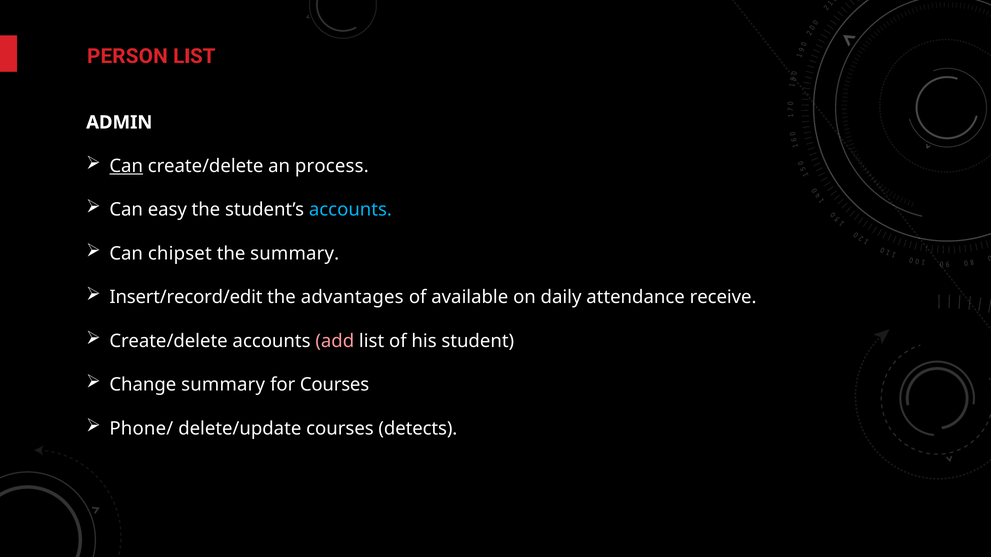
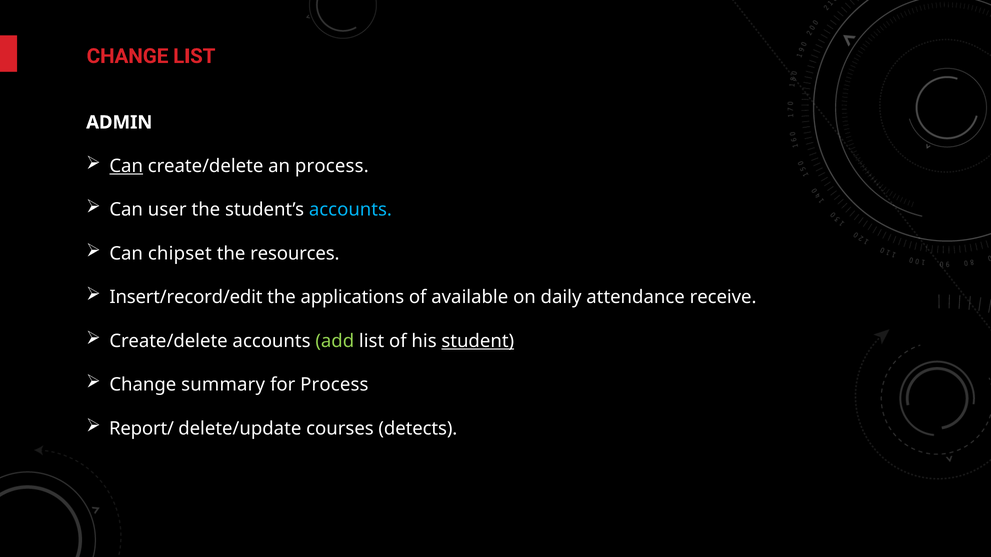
PERSON: PERSON -> CHANGE (127, 56)
easy: easy -> user (167, 210)
the summary: summary -> resources (295, 254)
advantages: advantages -> applications (352, 298)
add colour: pink -> light green (335, 341)
student underline: none -> present (478, 341)
for Courses: Courses -> Process (334, 385)
Phone/: Phone/ -> Report/ (142, 429)
